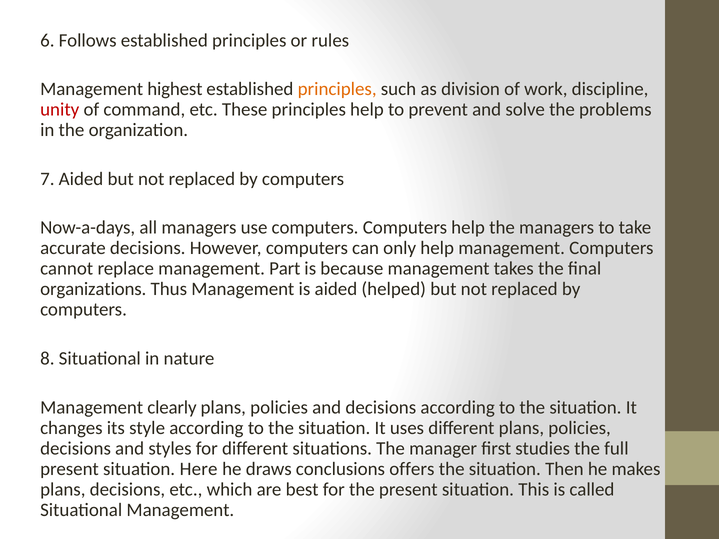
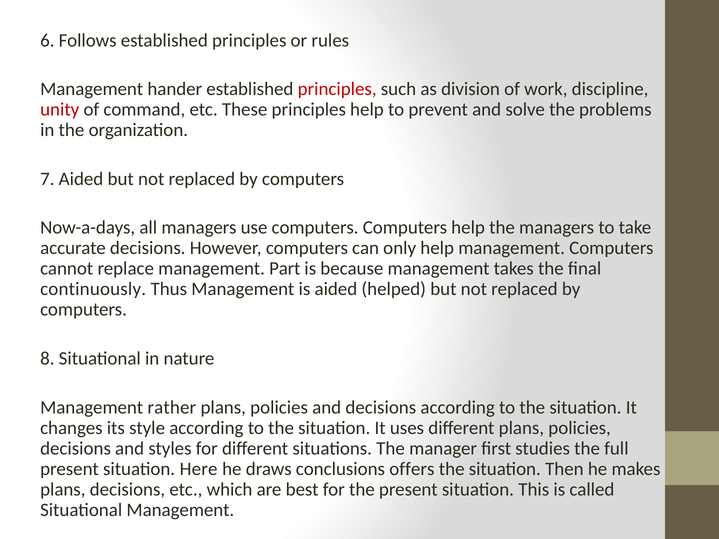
highest: highest -> hander (175, 89)
principles colour: orange -> red (337, 89)
organizations: organizations -> continuously (93, 289)
clearly: clearly -> rather (172, 408)
